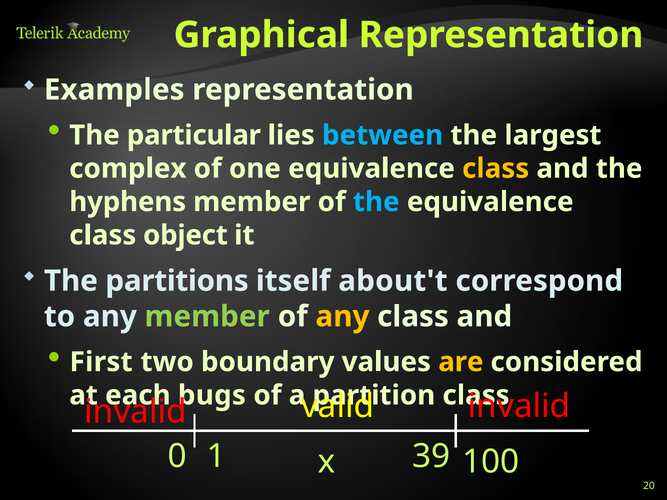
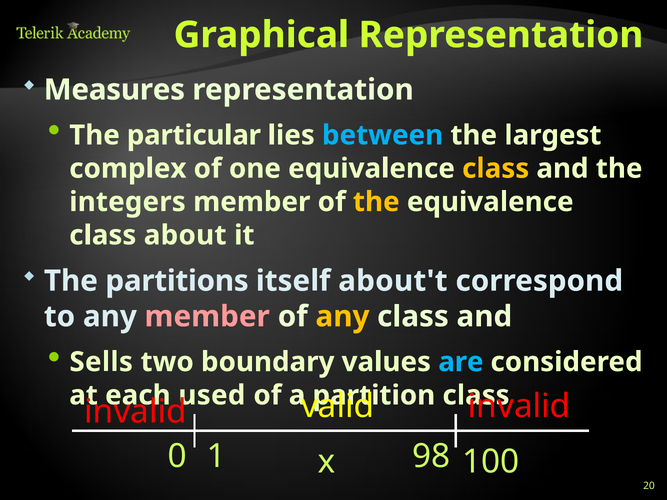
Examples: Examples -> Measures (114, 90)
hyphens: hyphens -> integers (127, 202)
the colour: light blue -> yellow (376, 202)
object: object -> about (185, 235)
member colour: light green -> pink (207, 317)
First: First -> Sells (101, 362)
are colour: yellow -> light blue (461, 362)
bugs: bugs -> used (212, 395)
39: 39 -> 98 (431, 456)
